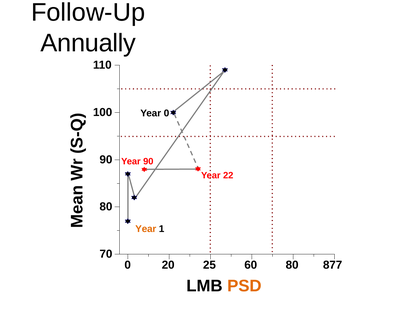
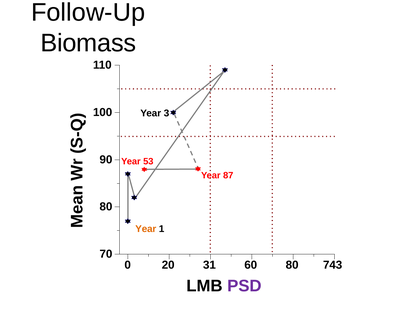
Annually: Annually -> Biomass (88, 43)
Year 0: 0 -> 3 (167, 113)
Year 90: 90 -> 53 (148, 161)
22: 22 -> 87 (228, 175)
25: 25 -> 31 (209, 265)
877: 877 -> 743 (333, 265)
PSD colour: orange -> purple (244, 285)
